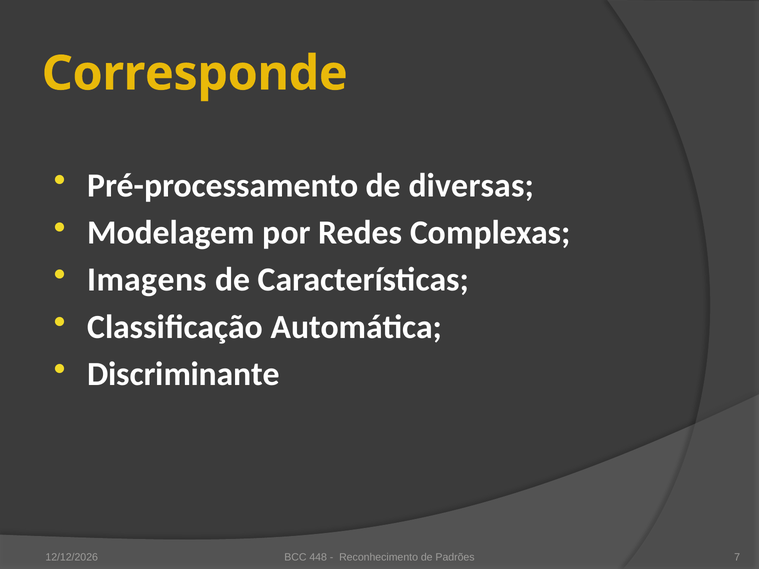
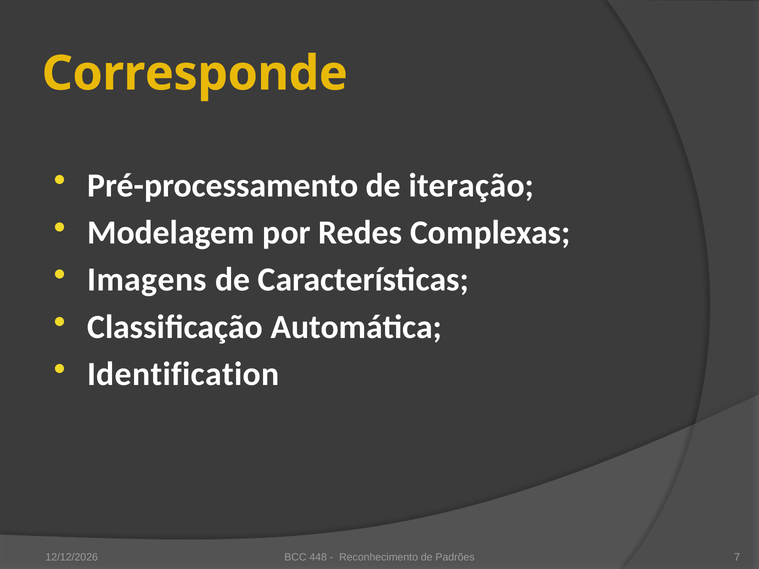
diversas: diversas -> iteração (471, 185)
Discriminante: Discriminante -> Identification (183, 374)
